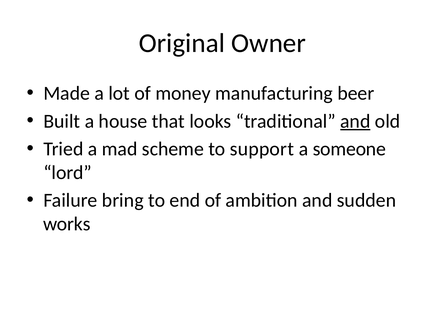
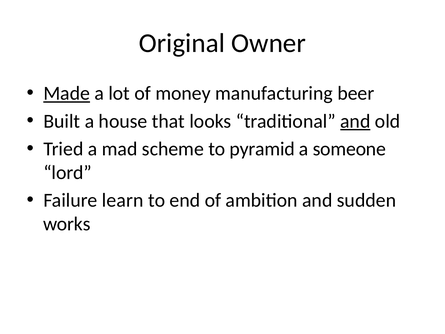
Made underline: none -> present (67, 93)
support: support -> pyramid (262, 149)
bring: bring -> learn (123, 200)
